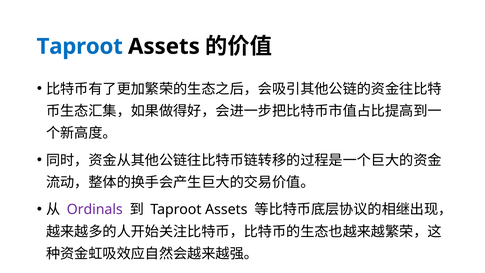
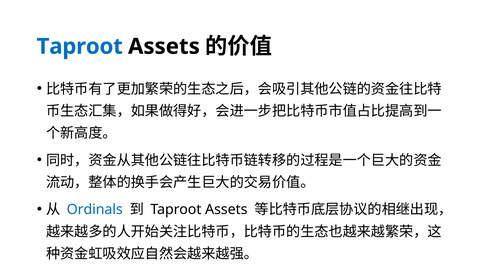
Ordinals colour: purple -> blue (95, 209)
